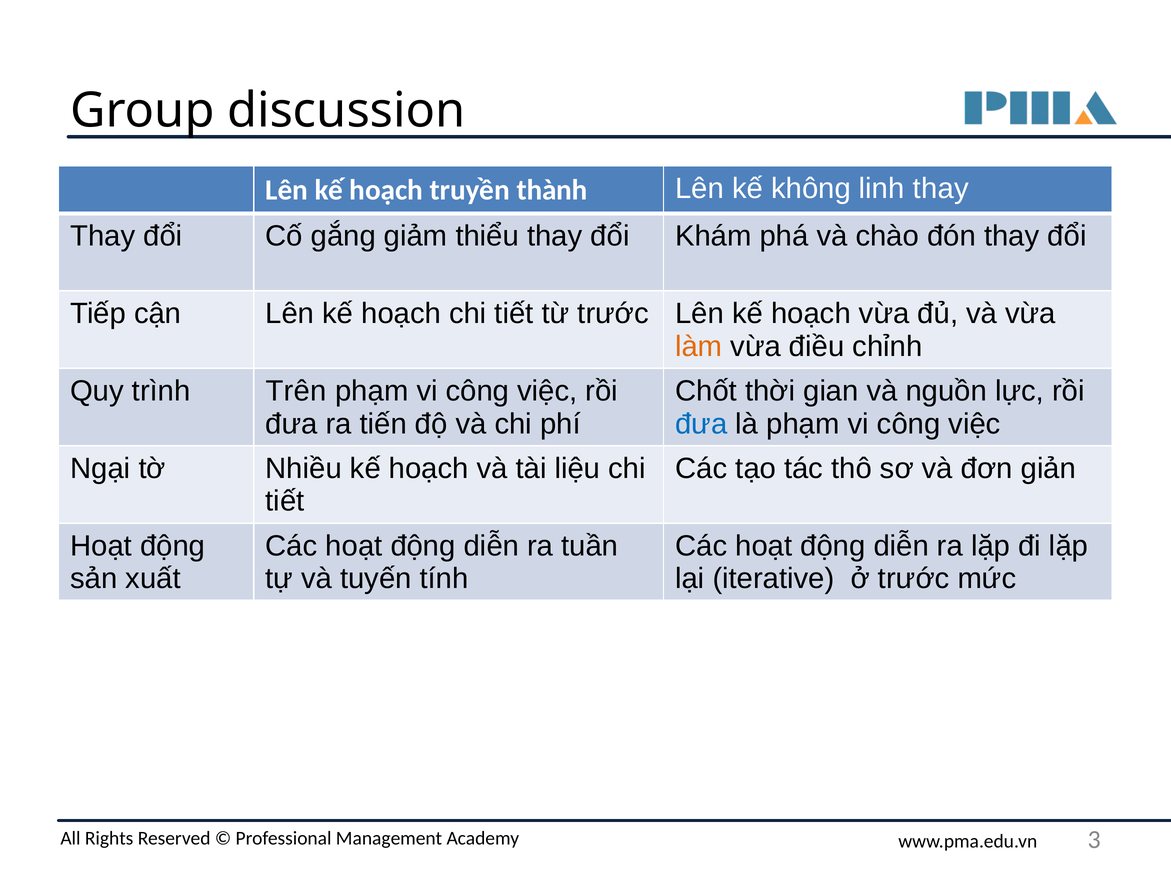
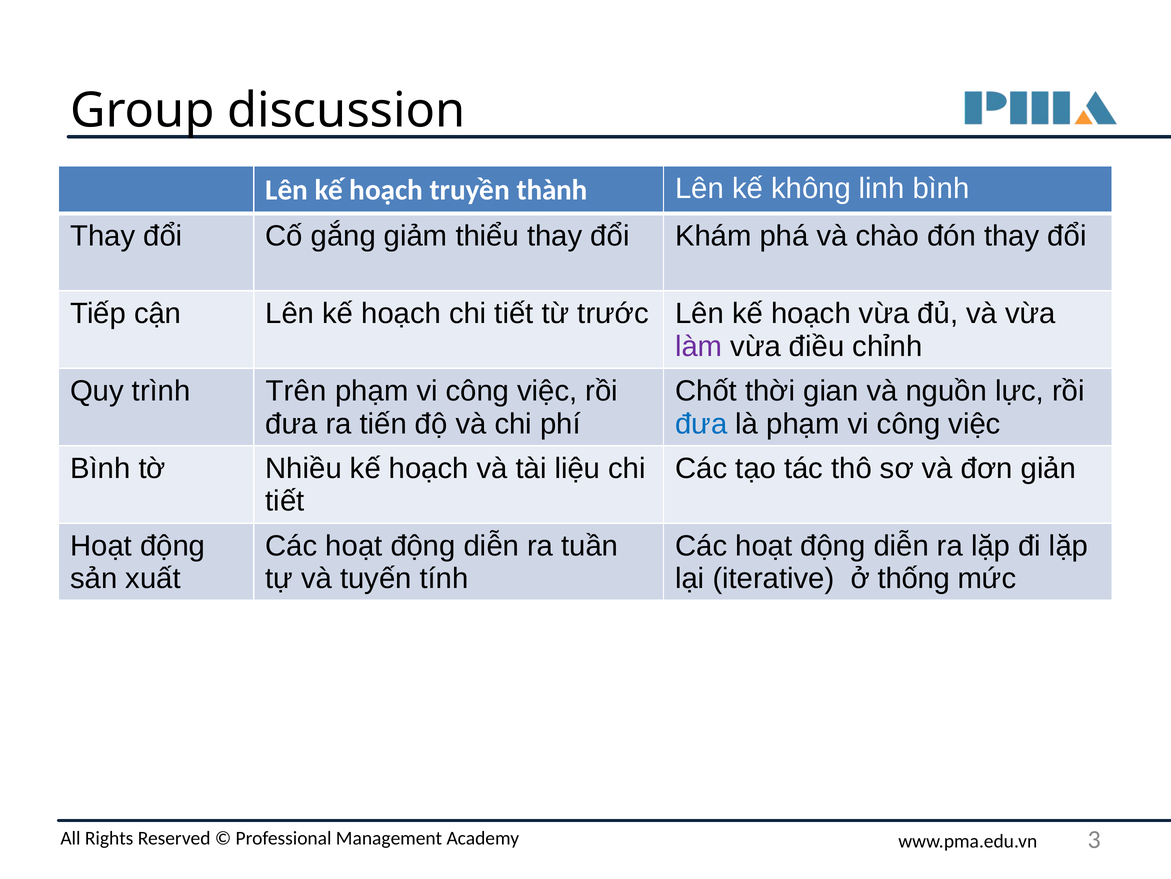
linh thay: thay -> bình (941, 189)
làm colour: orange -> purple (699, 346)
Ngại: Ngại -> Bình (100, 468)
ở trước: trước -> thống (914, 578)
